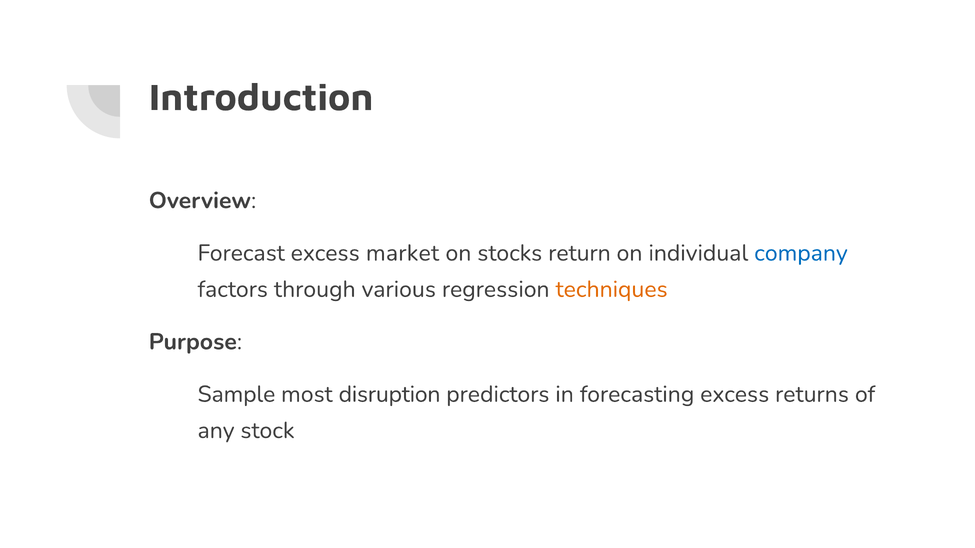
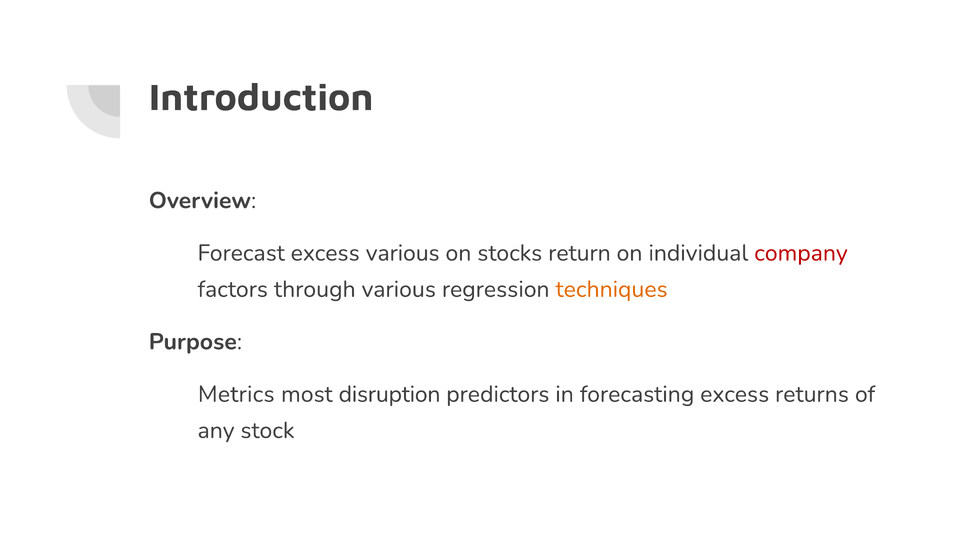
excess market: market -> various (403, 253)
company colour: blue -> red (801, 253)
Sample: Sample -> Metrics (236, 394)
